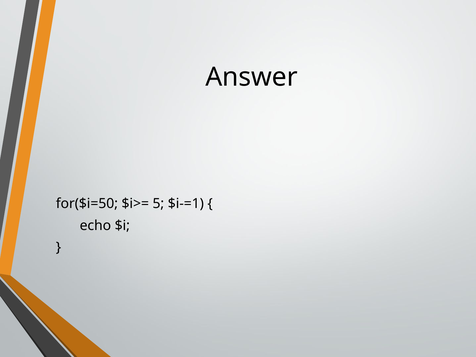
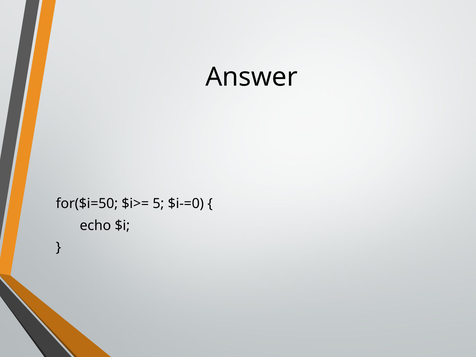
$i-=1: $i-=1 -> $i-=0 (186, 204)
